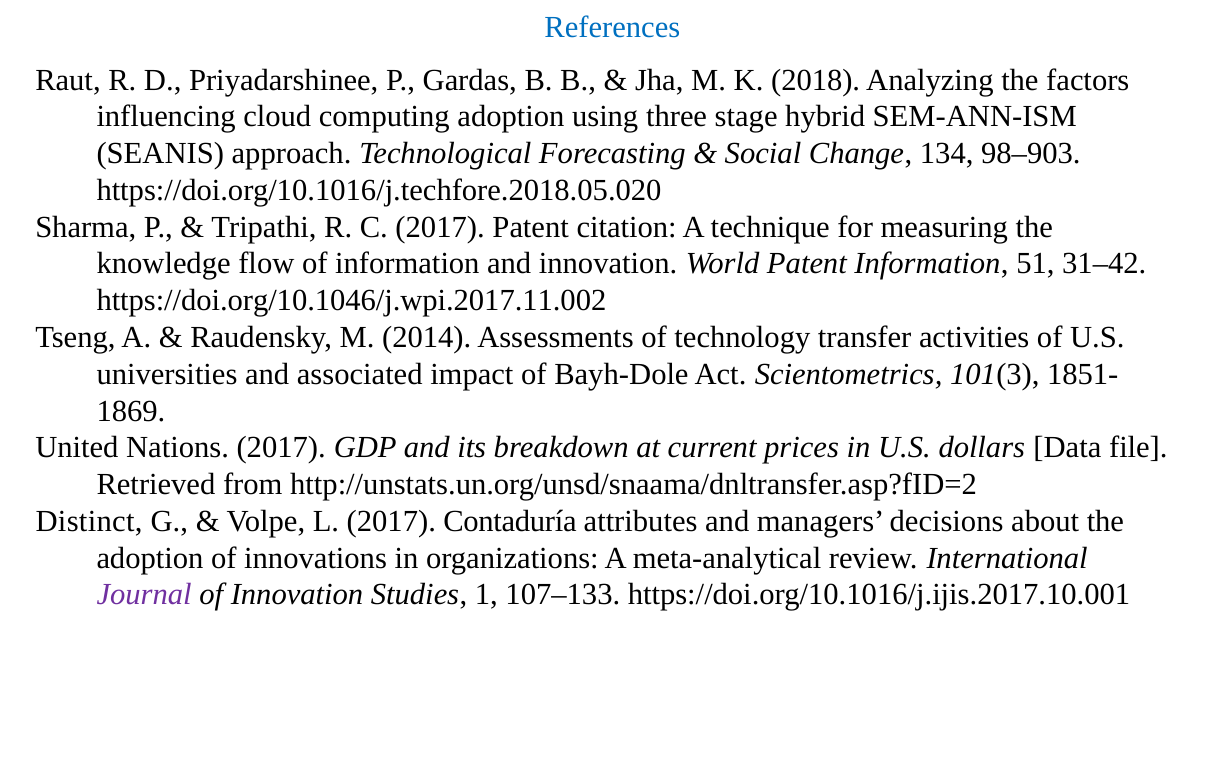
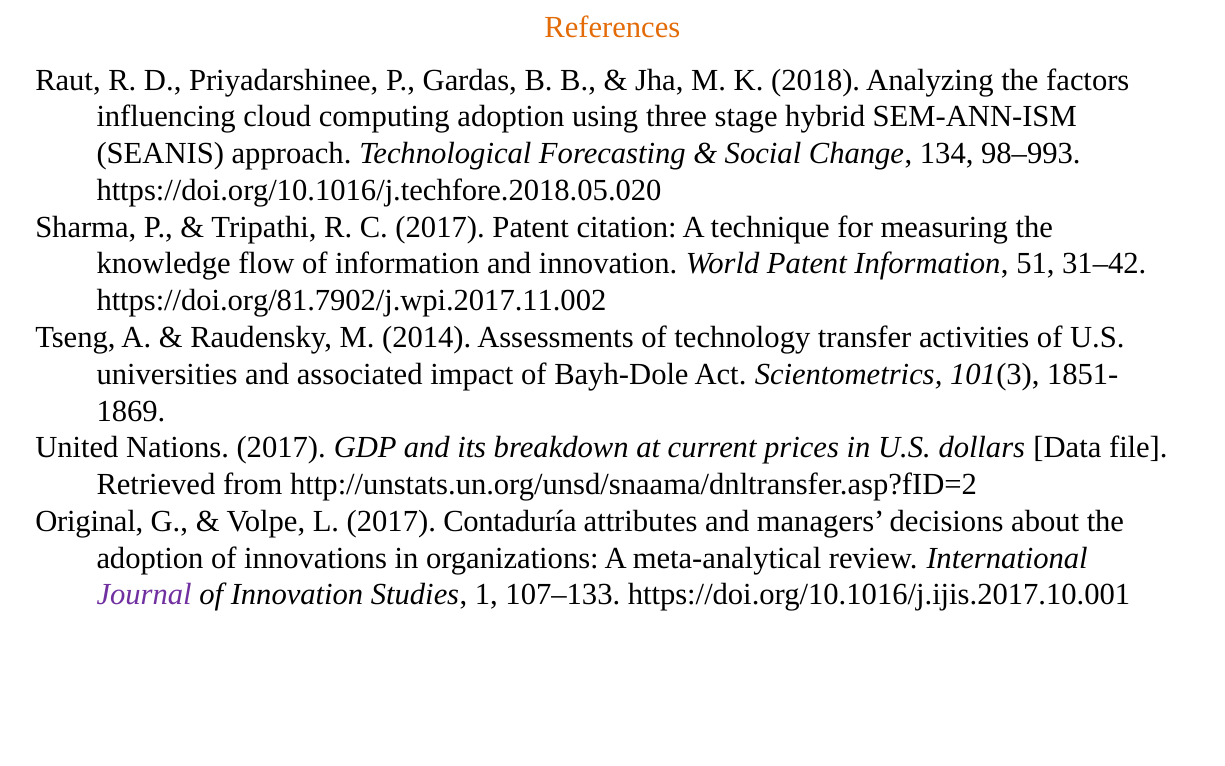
References colour: blue -> orange (612, 27)
98–903: 98–903 -> 98–993 (1031, 153)
https://doi.org/10.1046/j.wpi.2017.11.002: https://doi.org/10.1046/j.wpi.2017.11.002 -> https://doi.org/81.7902/j.wpi.2017.11.002 (351, 300)
Distinct: Distinct -> Original (89, 521)
